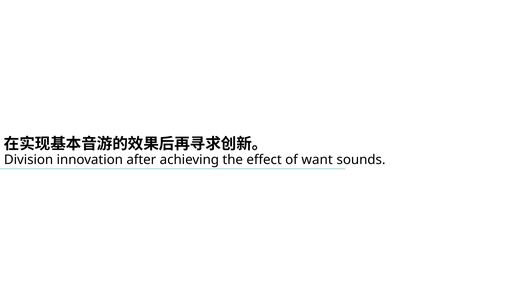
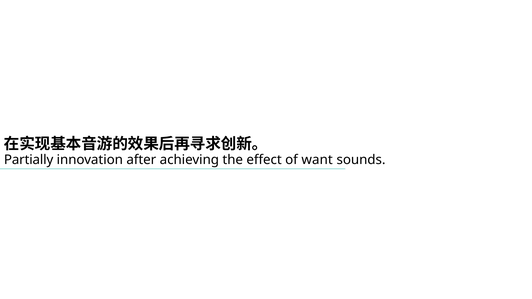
Division: Division -> Partially (29, 160)
